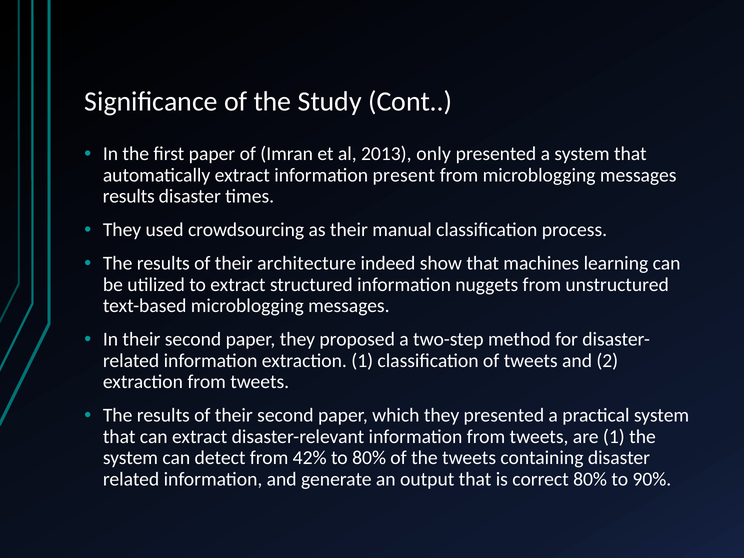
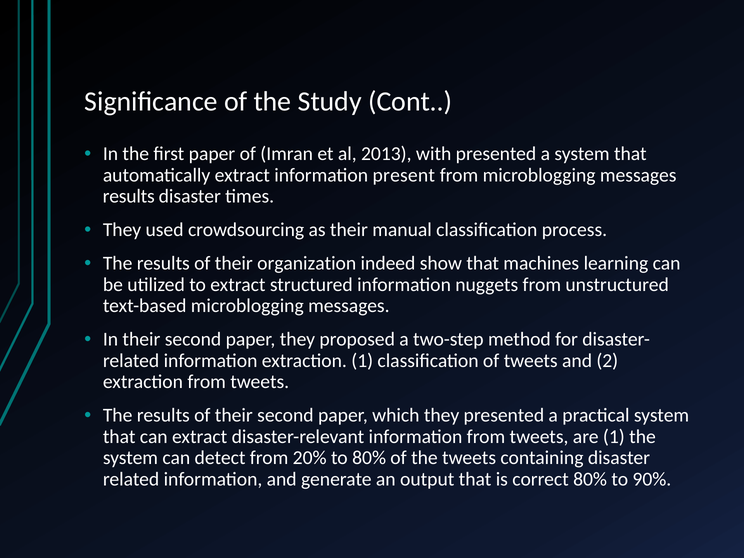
only: only -> with (434, 154)
architecture: architecture -> organization (307, 264)
42%: 42% -> 20% (310, 458)
